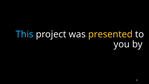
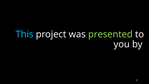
presented colour: yellow -> light green (110, 34)
